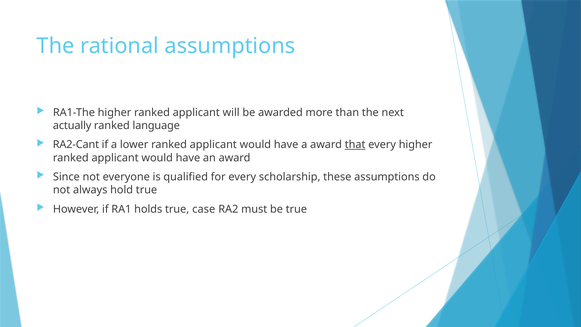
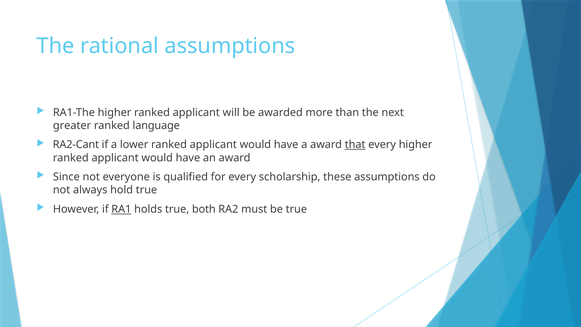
actually: actually -> greater (72, 126)
RA1 underline: none -> present (121, 209)
case: case -> both (204, 209)
